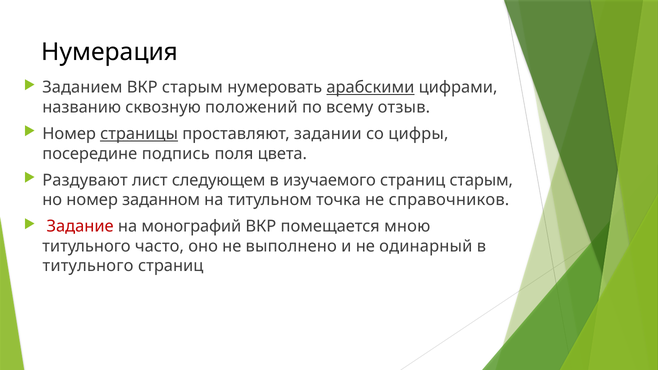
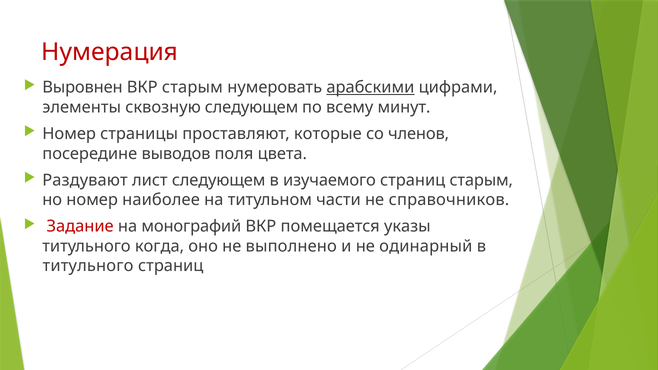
Нумерация colour: black -> red (110, 52)
Заданием: Заданием -> Выровнен (82, 88)
названию: названию -> элементы (82, 107)
сквозную положений: положений -> следующем (252, 107)
отзыв: отзыв -> минут (404, 107)
страницы underline: present -> none (139, 134)
задании: задании -> которые (328, 134)
цифры: цифры -> членов (419, 134)
подпись: подпись -> выводов (176, 154)
заданном: заданном -> наиболее (161, 200)
точка: точка -> части (338, 200)
мною: мною -> указы (407, 227)
часто: часто -> когда (159, 246)
